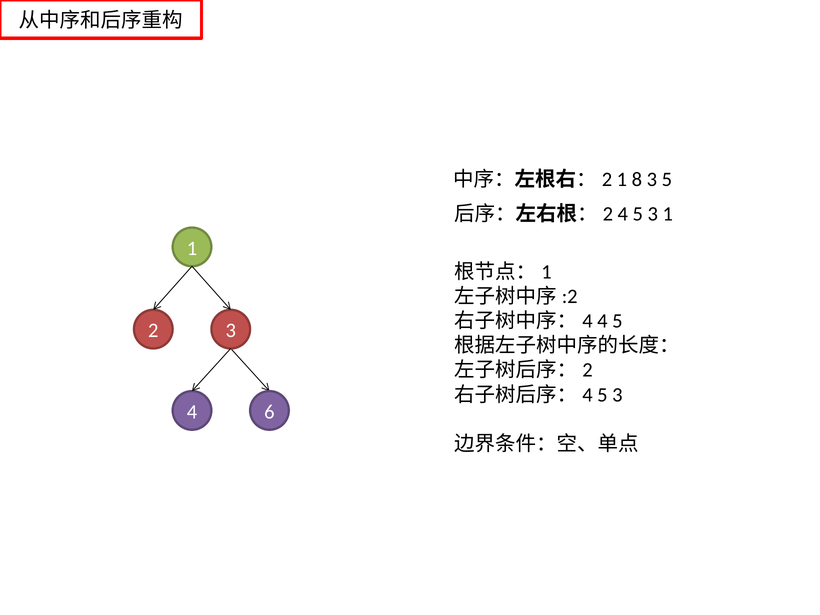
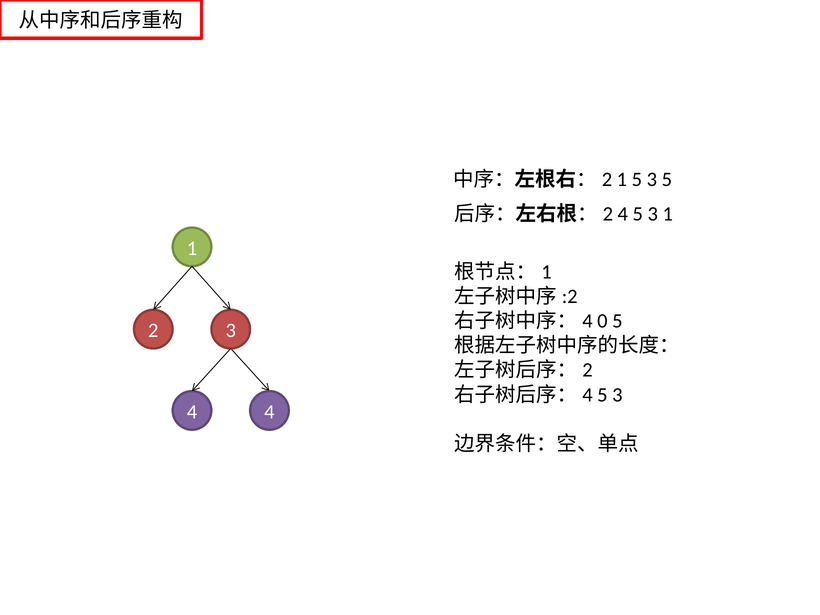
1 8: 8 -> 5 (637, 180)
4: 4 -> 0 (602, 321)
4 6: 6 -> 4 (269, 412)
